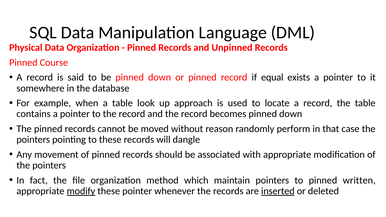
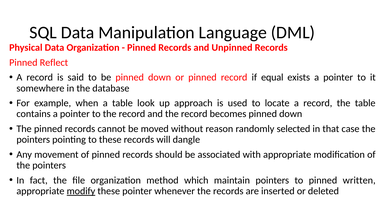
Course: Course -> Reflect (54, 63)
perform: perform -> selected (293, 129)
inserted underline: present -> none (278, 191)
